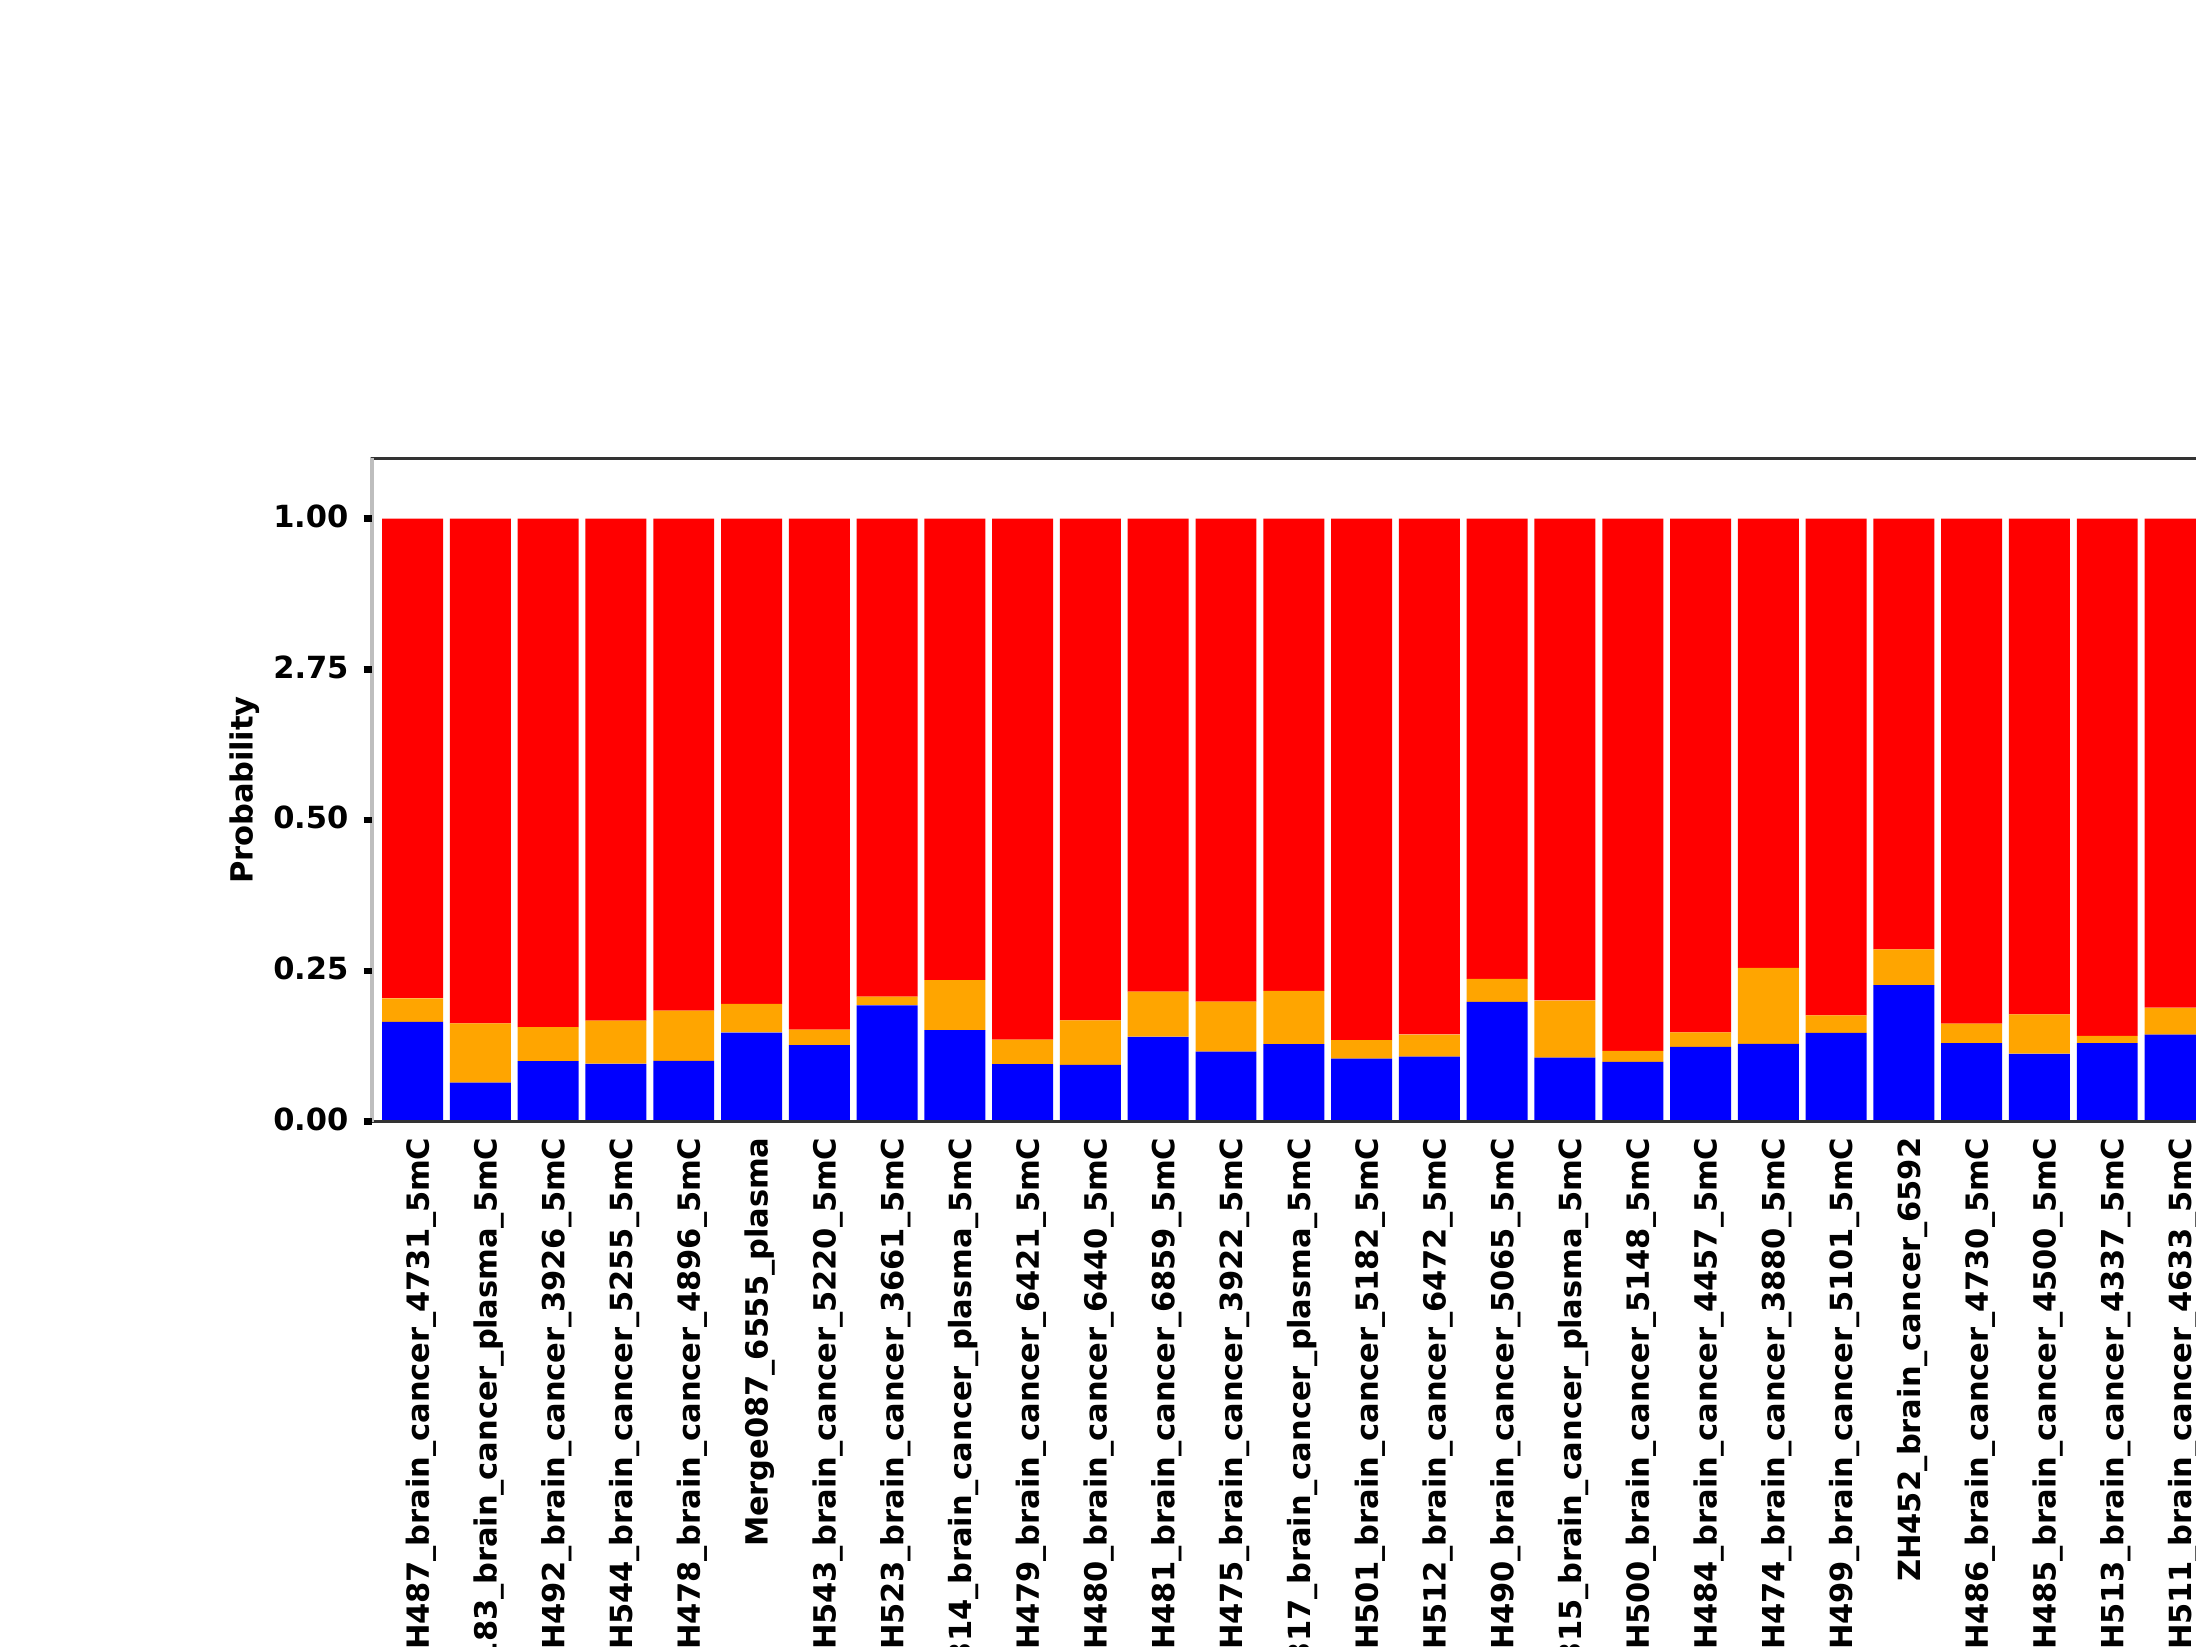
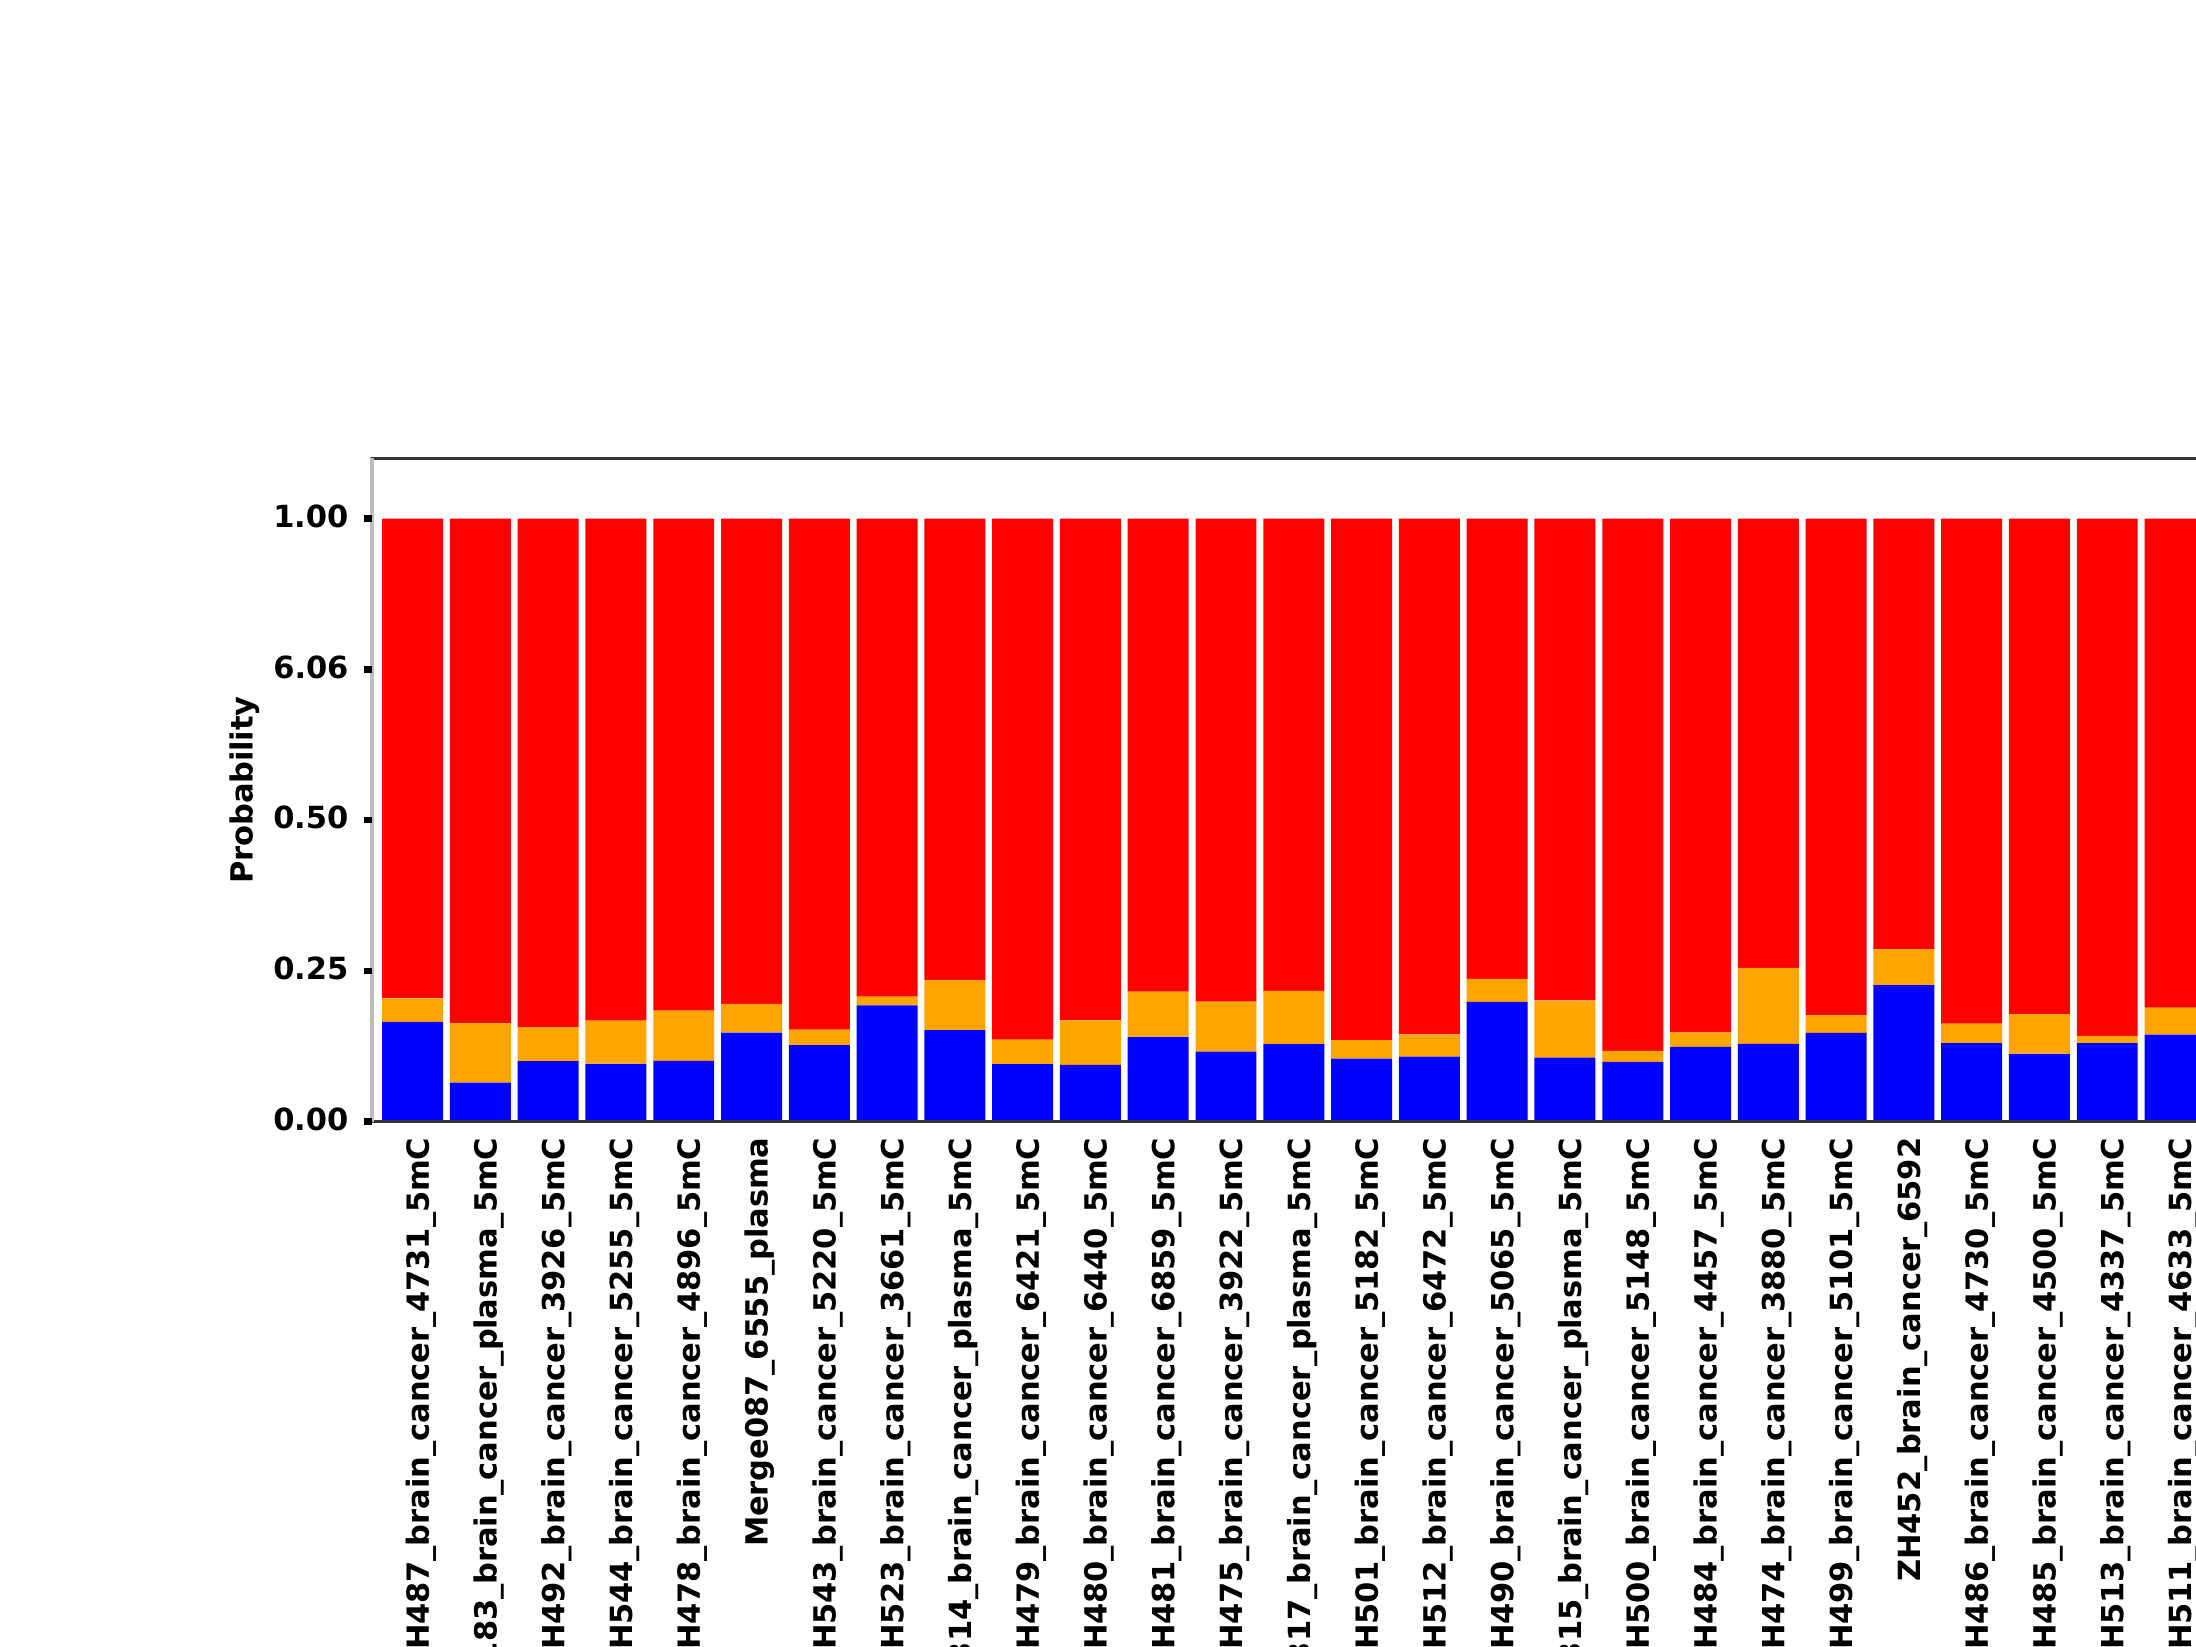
2.75: 2.75 -> 6.06 (311, 668)
